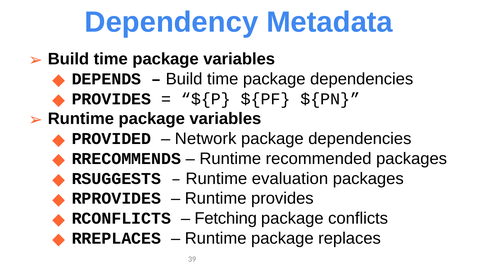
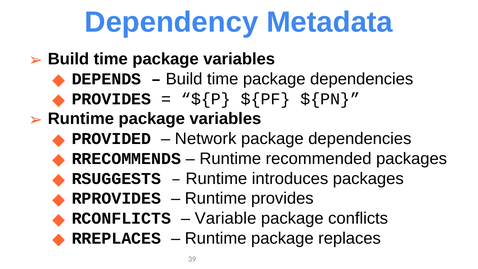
evaluation: evaluation -> introduces (290, 178)
Fetching: Fetching -> Variable (226, 218)
